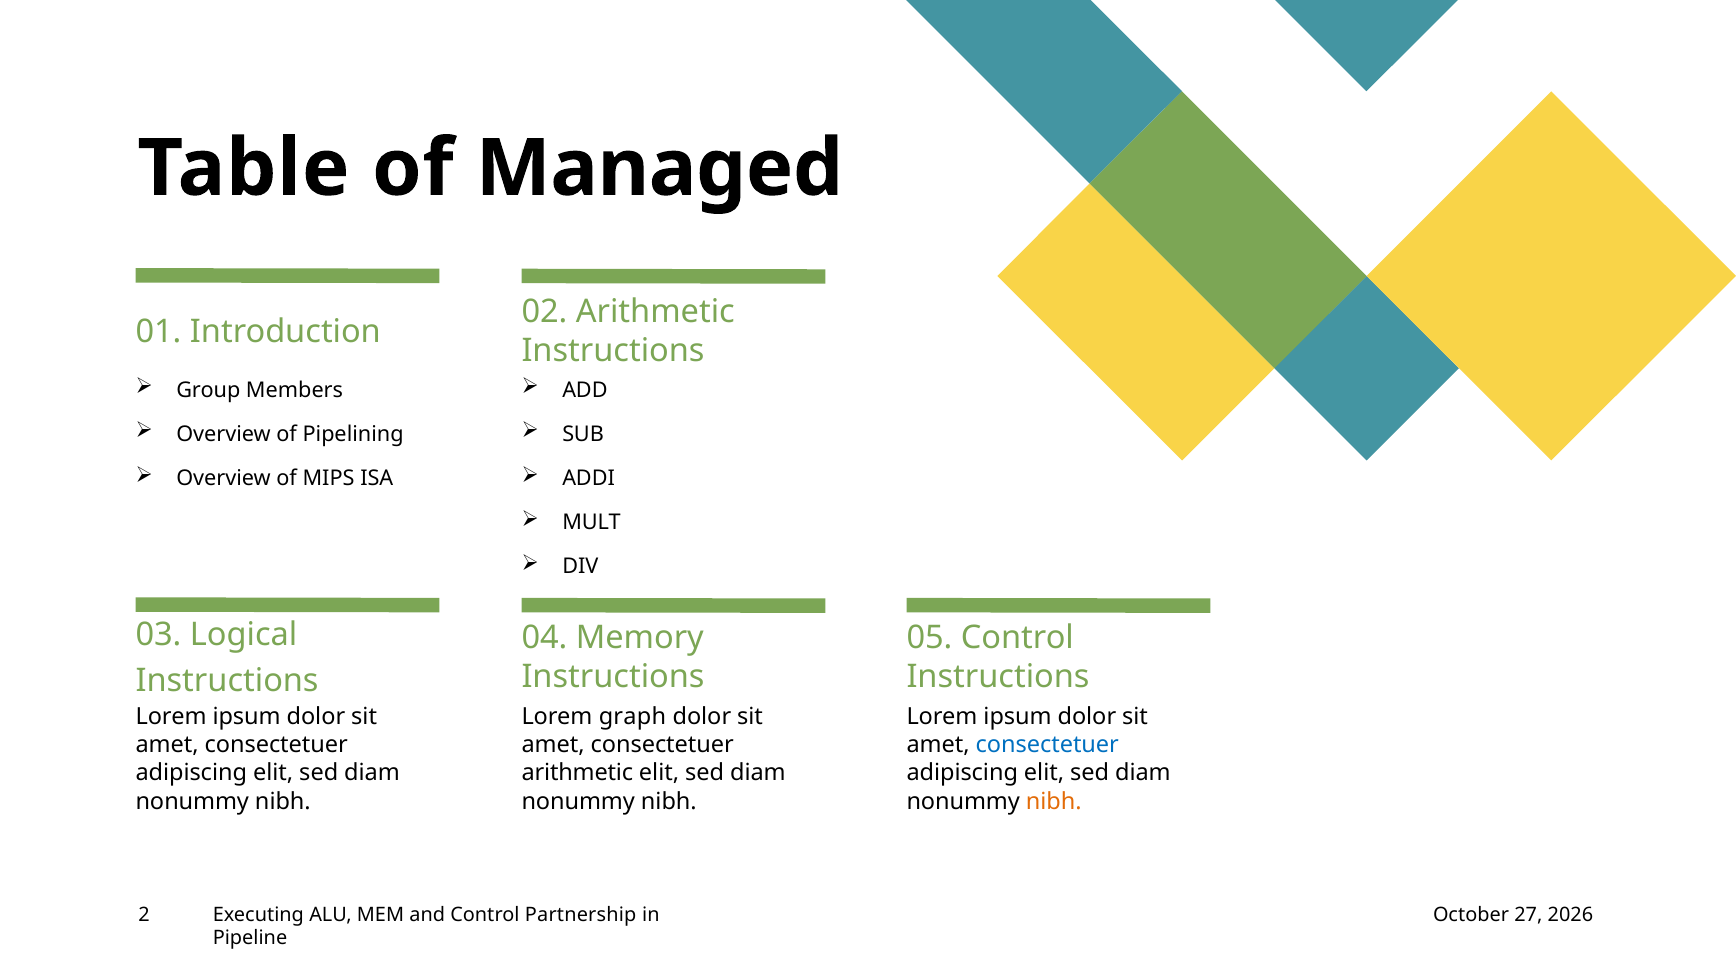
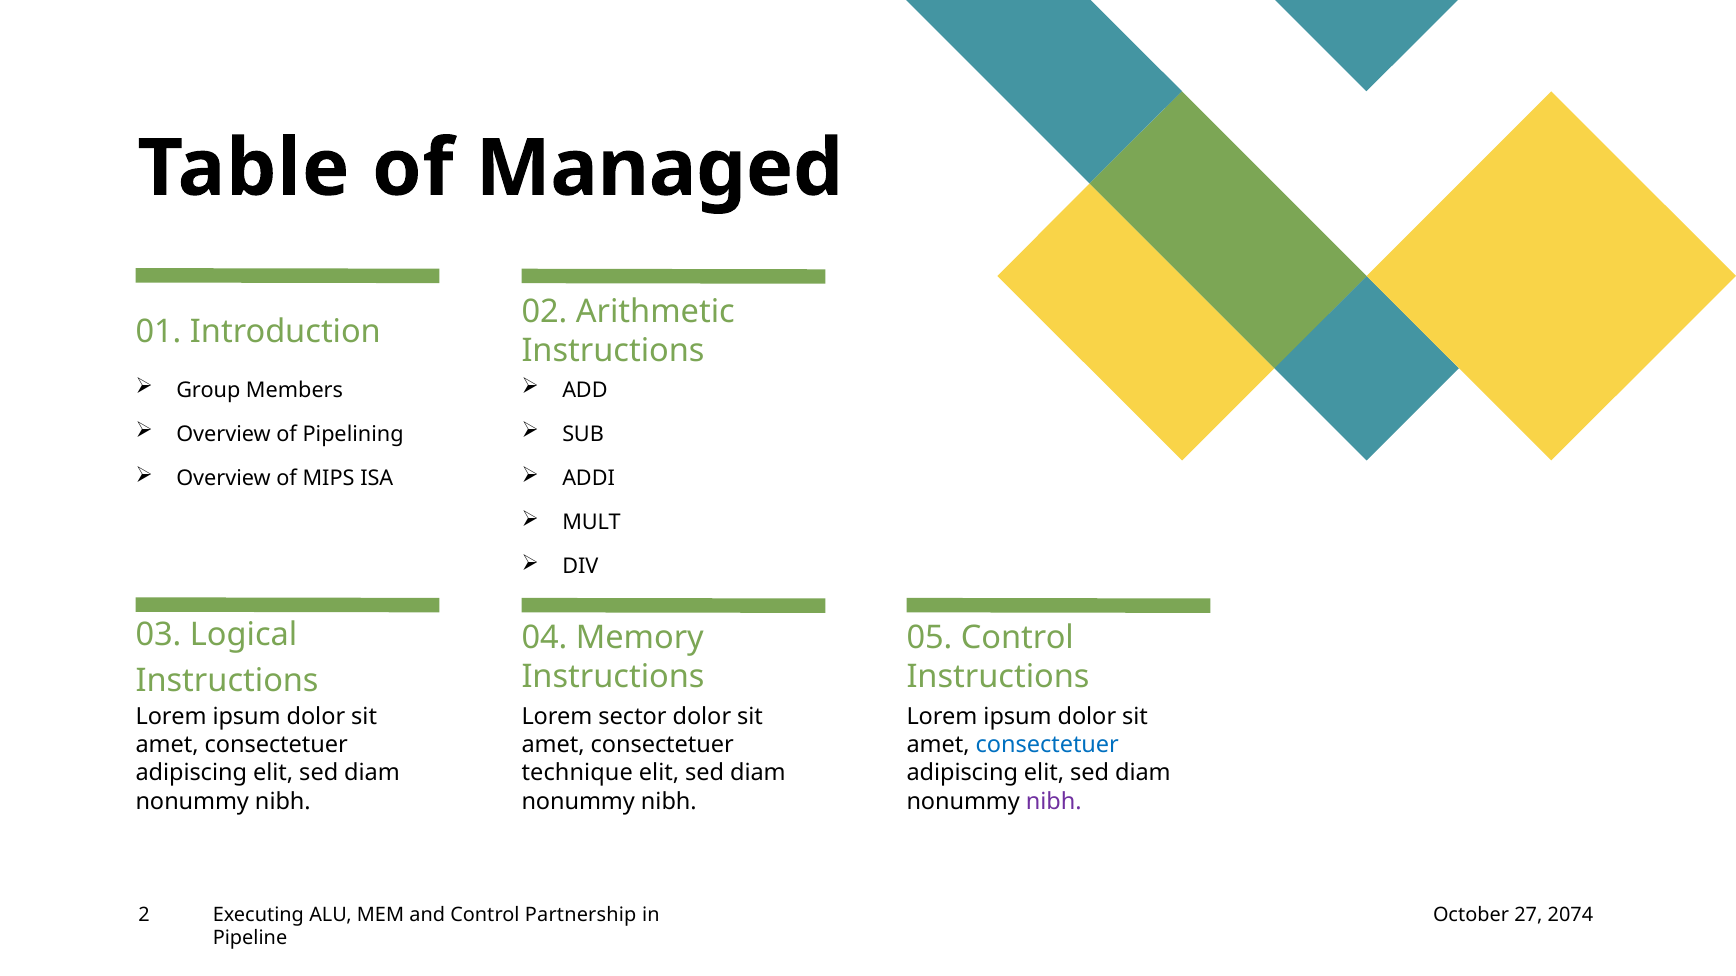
graph: graph -> sector (633, 717)
arithmetic: arithmetic -> technique (577, 774)
nibh colour: orange -> purple (1054, 802)
2026: 2026 -> 2074 (1570, 915)
